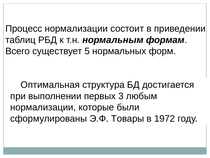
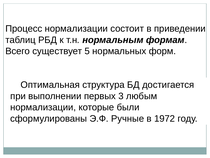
Товары: Товары -> Ручные (128, 118)
